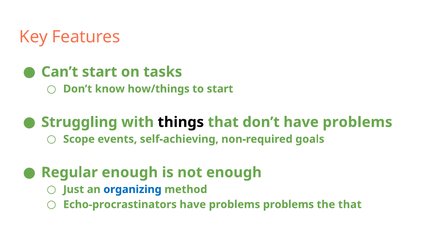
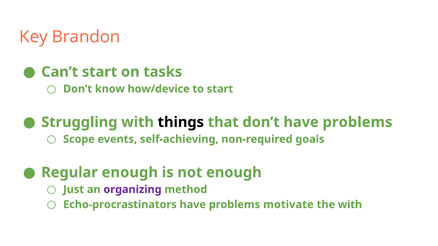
Features: Features -> Brandon (86, 37)
how/things: how/things -> how/device (159, 89)
organizing colour: blue -> purple (132, 190)
problems problems: problems -> motivate (288, 205)
the that: that -> with (350, 205)
